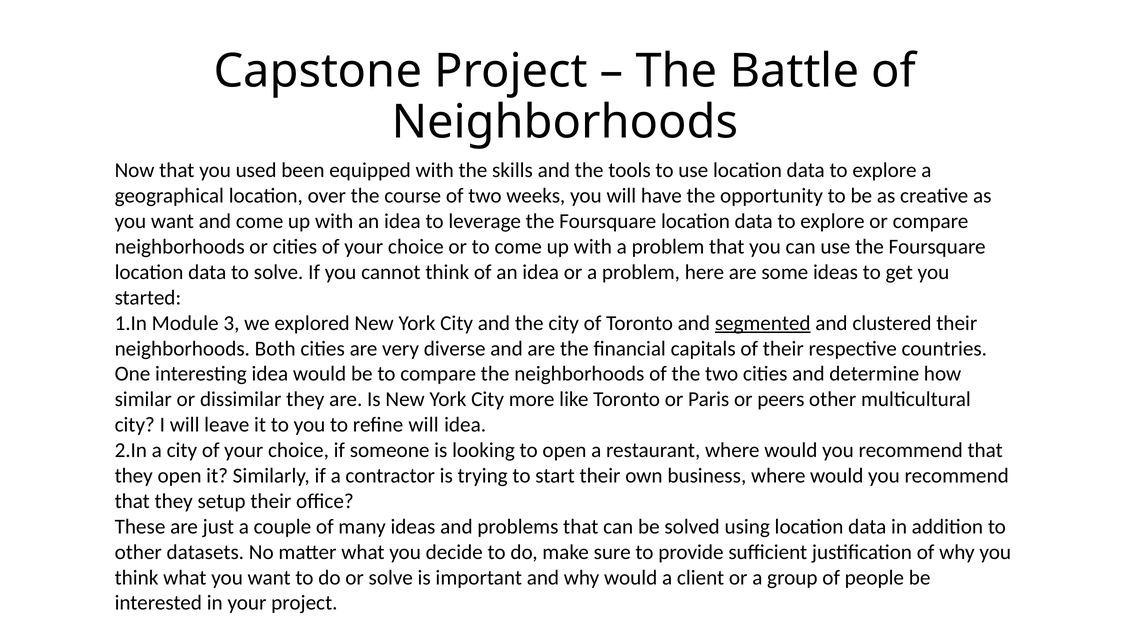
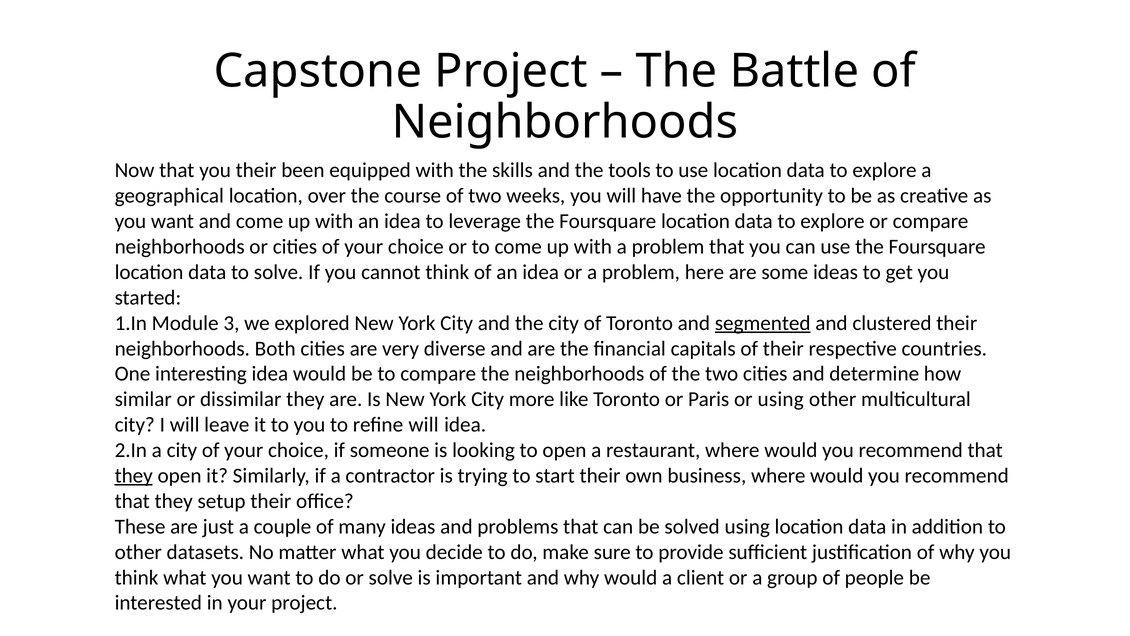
you used: used -> their (256, 170)
or peers: peers -> using (781, 399)
they underline: none -> present (134, 475)
